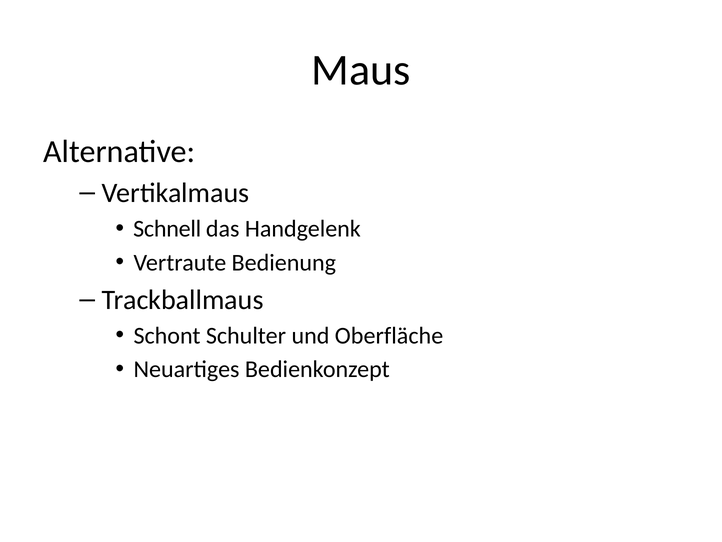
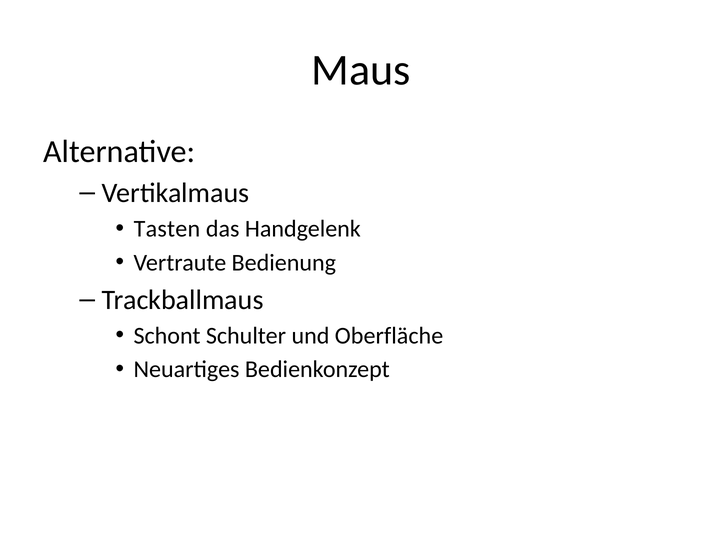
Schnell: Schnell -> Tasten (167, 229)
